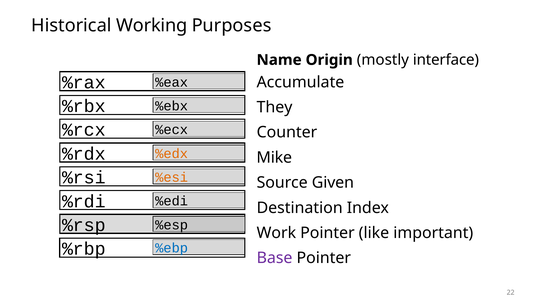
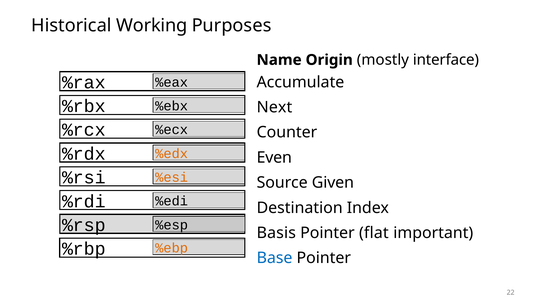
They: They -> Next (274, 107)
Mike: Mike -> Even (274, 158)
Work: Work -> Basis (276, 233)
like: like -> flat (374, 233)
%ebp colour: blue -> orange (172, 248)
Base colour: purple -> blue (275, 258)
